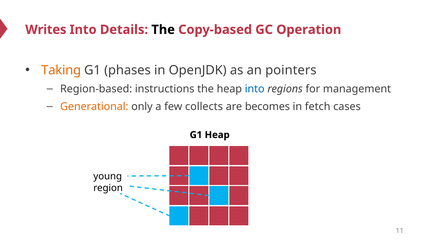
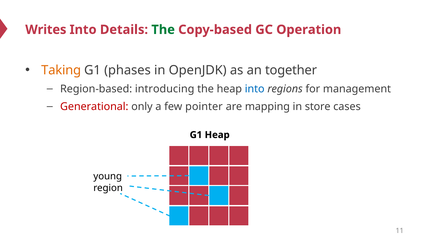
The colour: black -> green (163, 30)
pointers: pointers -> together (291, 70)
instructions: instructions -> introducing (165, 89)
Generational colour: orange -> red (94, 106)
collects: collects -> pointer (204, 106)
becomes: becomes -> mapping (267, 106)
fetch: fetch -> store (318, 106)
